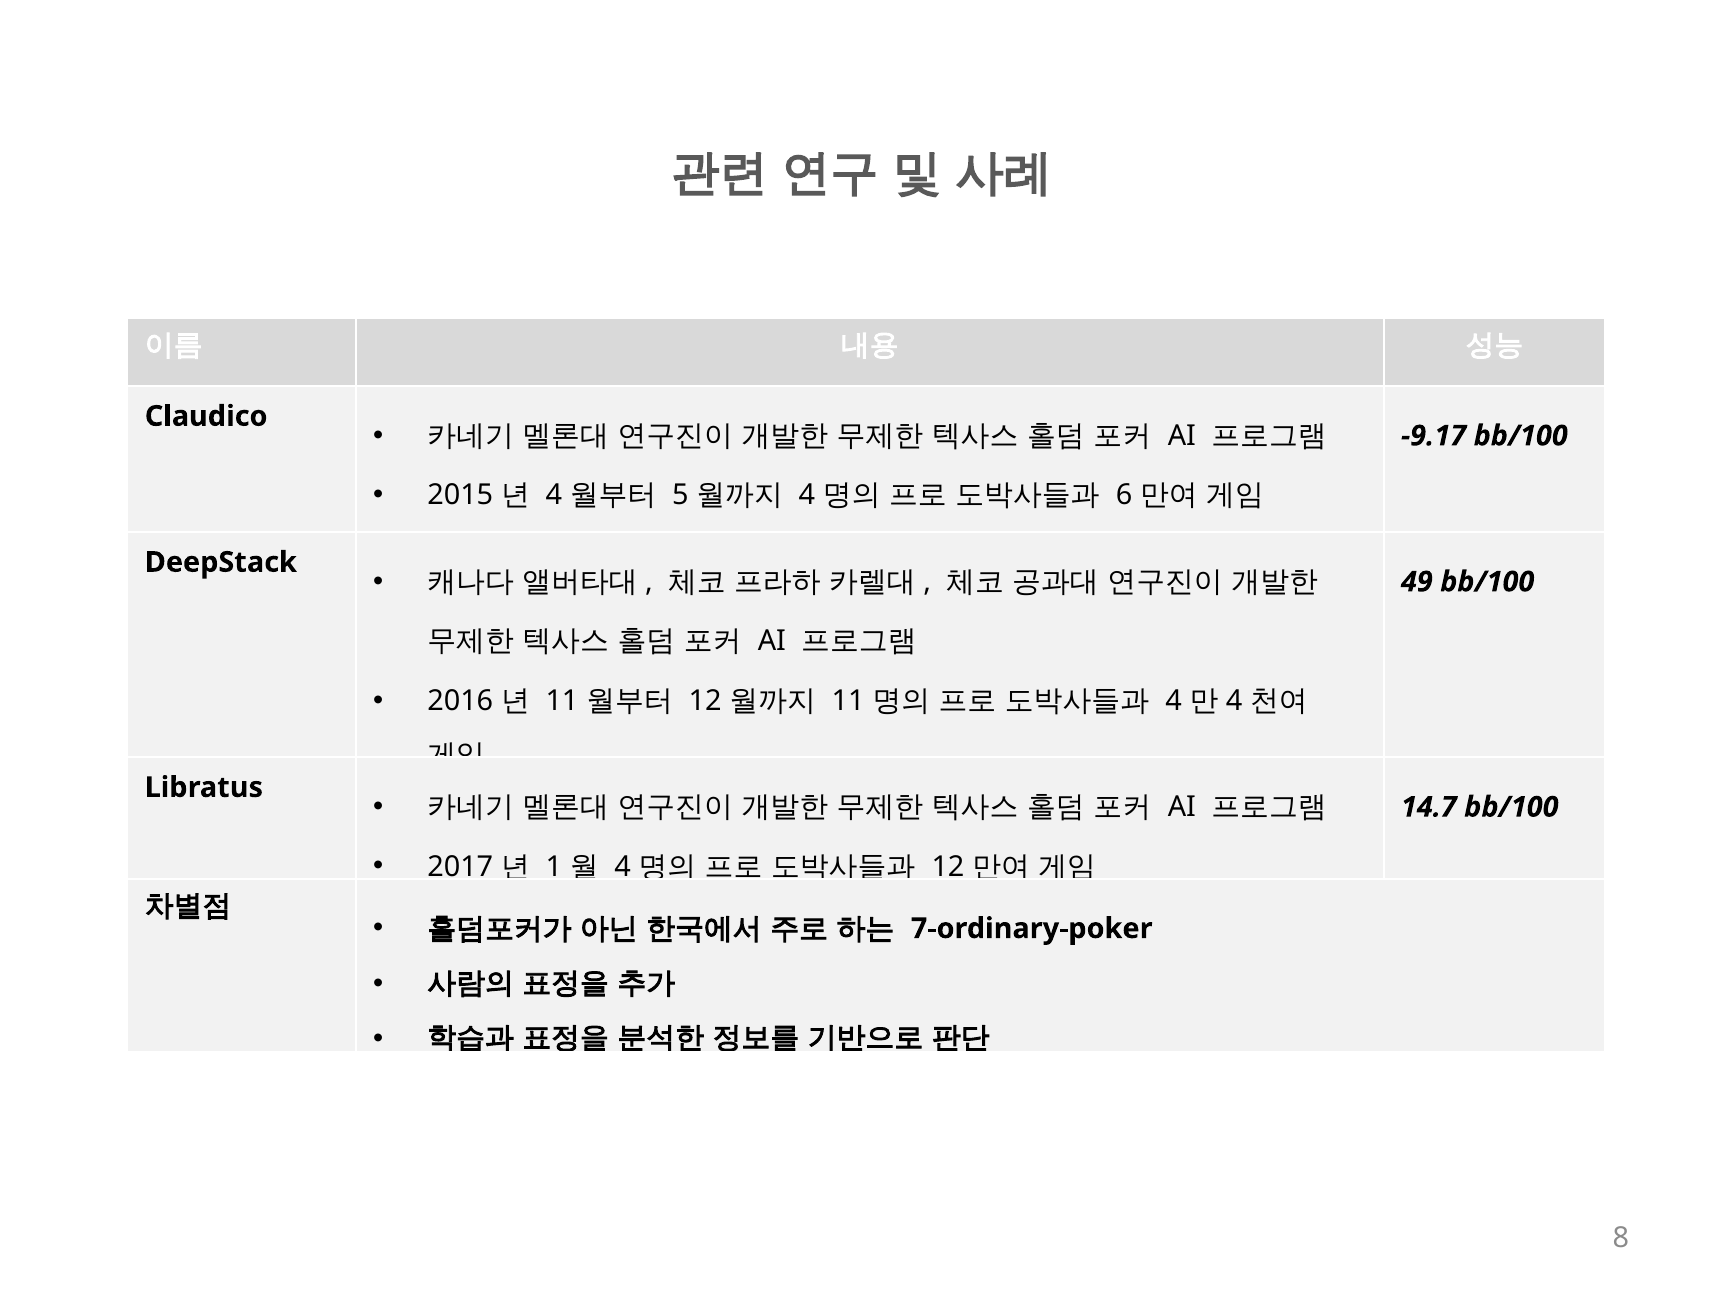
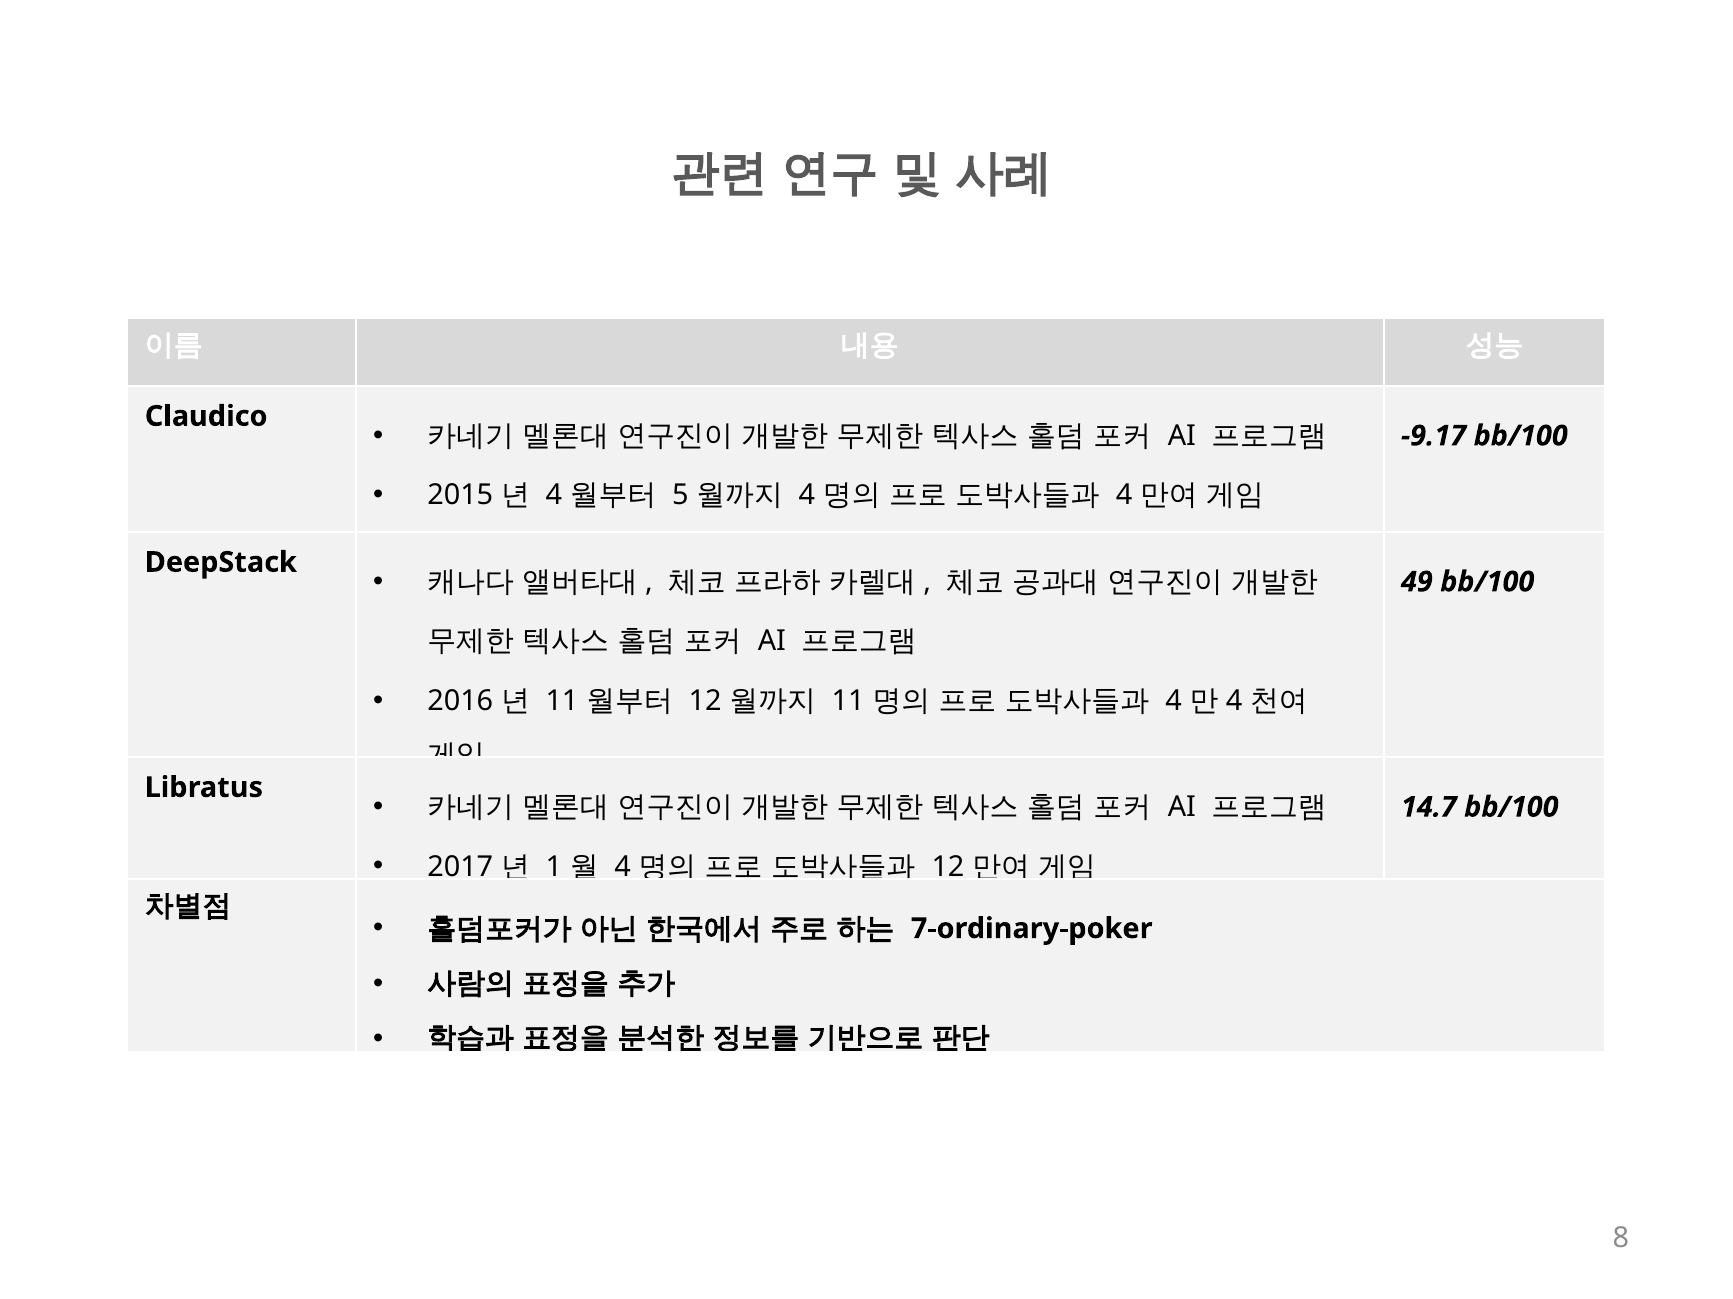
6: 6 -> 4 (1124, 496)
